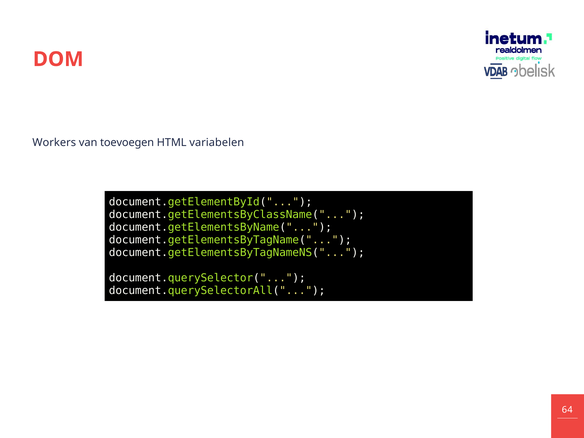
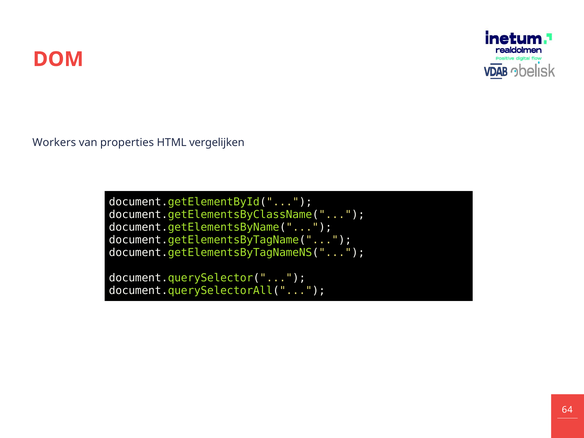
toevoegen: toevoegen -> properties (127, 143)
variabelen: variabelen -> vergelijken (217, 143)
